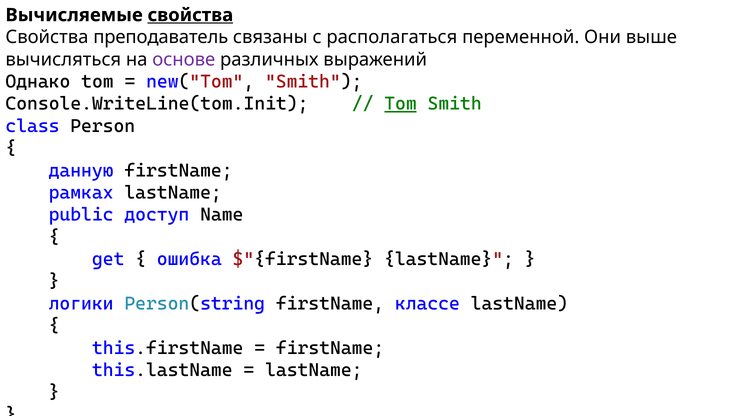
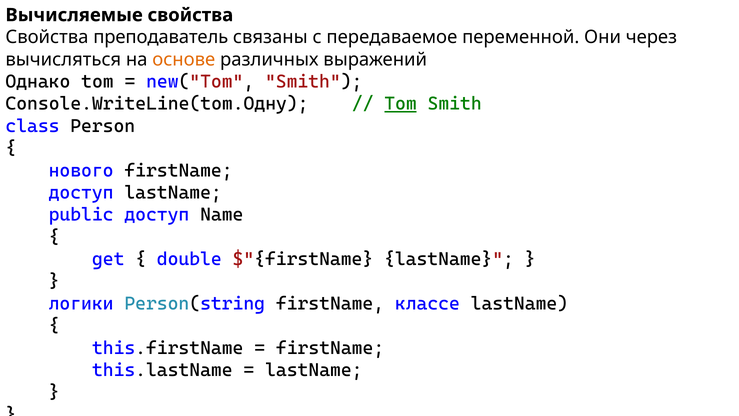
свойства underline: present -> none (190, 15)
располагаться: располагаться -> передаваемое (392, 37)
выше: выше -> через (651, 37)
основе colour: purple -> orange (184, 59)
Console.WriteLine(tom.Init: Console.WriteLine(tom.Init -> Console.WriteLine(tom.Одну (157, 104)
данную: данную -> нового (81, 170)
рамках: рамках -> доступ (81, 192)
ошибка: ошибка -> double (189, 259)
